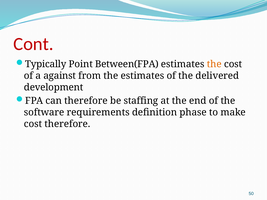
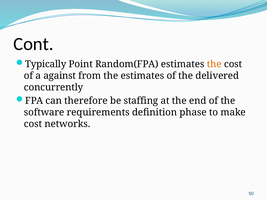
Cont colour: red -> black (33, 44)
Between(FPA: Between(FPA -> Random(FPA (127, 64)
development: development -> concurrently (54, 87)
cost therefore: therefore -> networks (67, 124)
